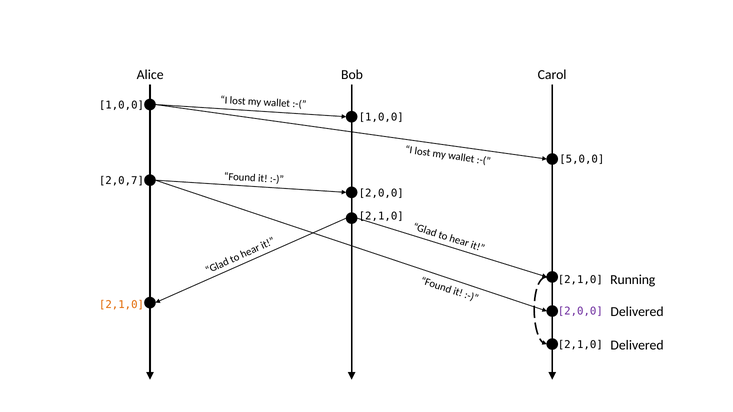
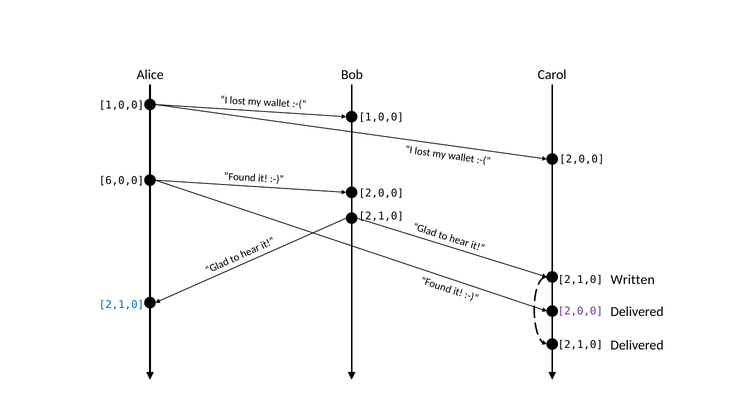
5,0,0: 5,0,0 -> 2,0,0 (582, 159)
2,0,7: 2,0,7 -> 6,0,0 (121, 181)
Running: Running -> Written (633, 280)
2,1,0 colour: orange -> blue (121, 305)
